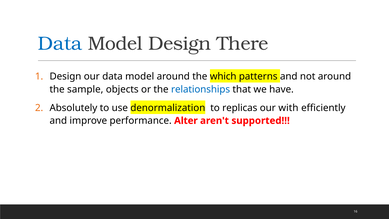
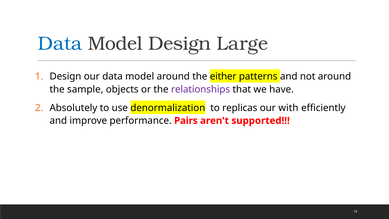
There: There -> Large (242, 44)
which: which -> either (223, 76)
relationships colour: blue -> purple (201, 89)
Alter: Alter -> Pairs (186, 121)
